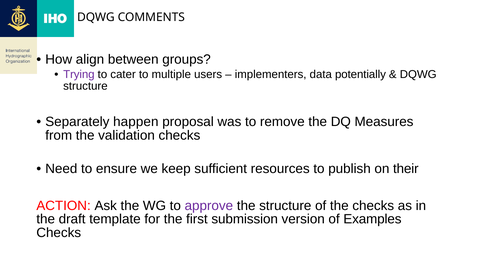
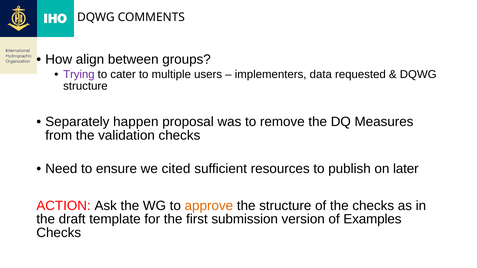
potentially: potentially -> requested (360, 75)
keep: keep -> cited (176, 169)
their: their -> later (406, 169)
approve colour: purple -> orange (209, 206)
